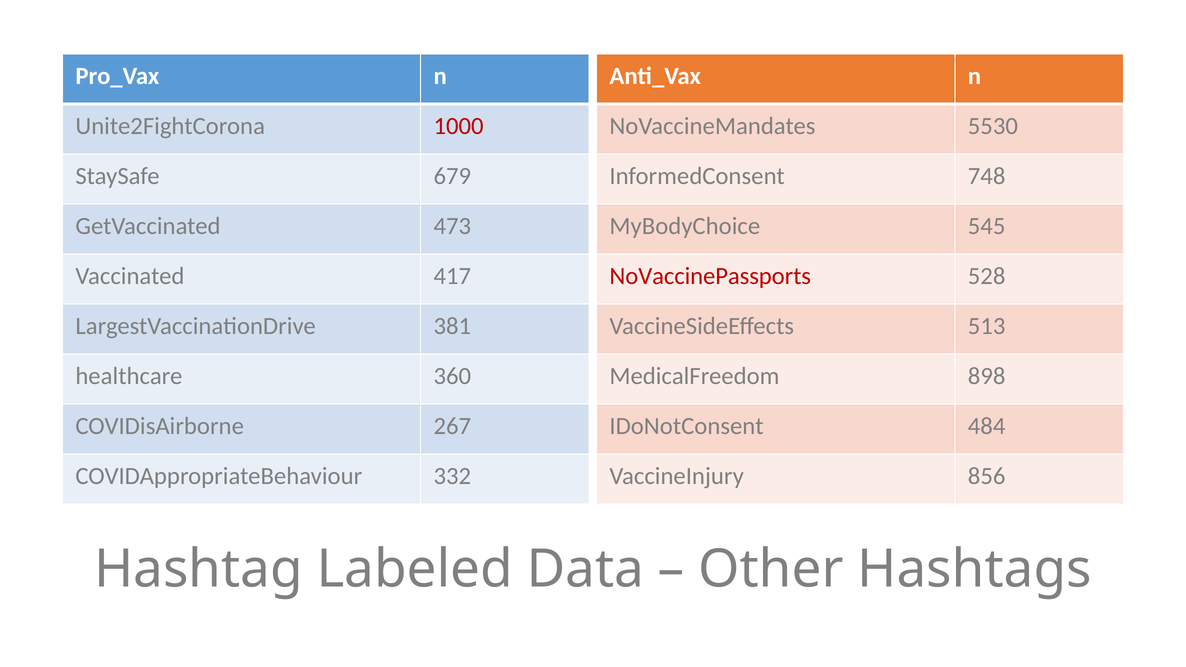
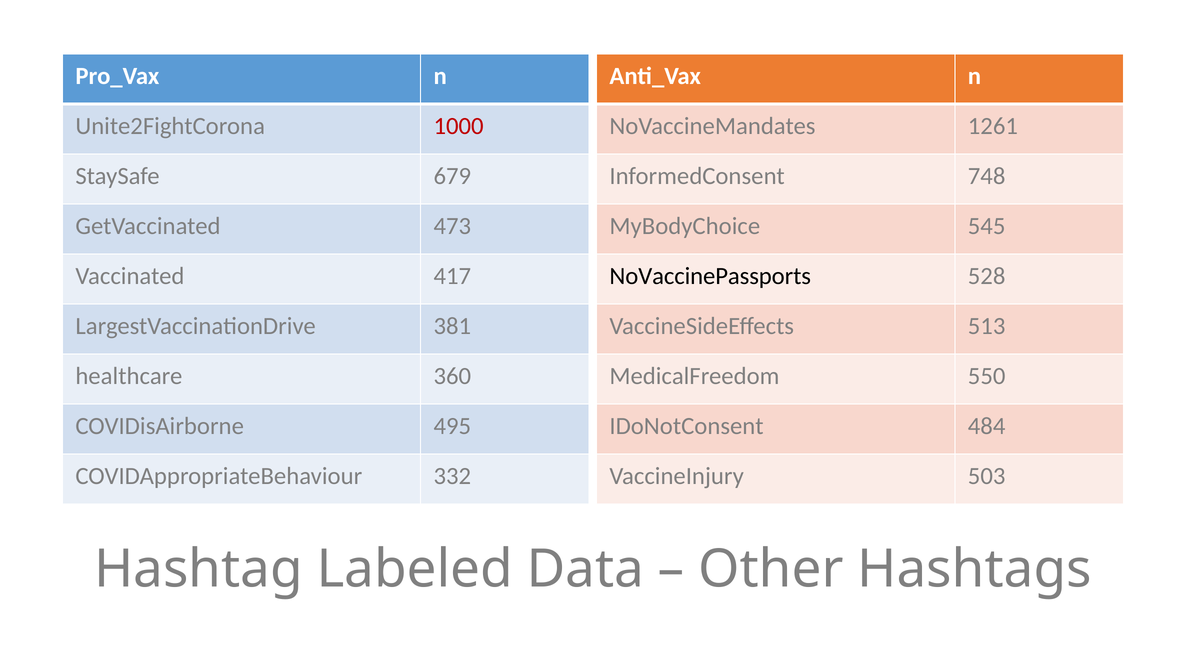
5530: 5530 -> 1261 (993, 126)
NoVaccinePassports colour: red -> black (710, 276)
898: 898 -> 550 (987, 376)
267: 267 -> 495 (452, 426)
856: 856 -> 503 (987, 476)
